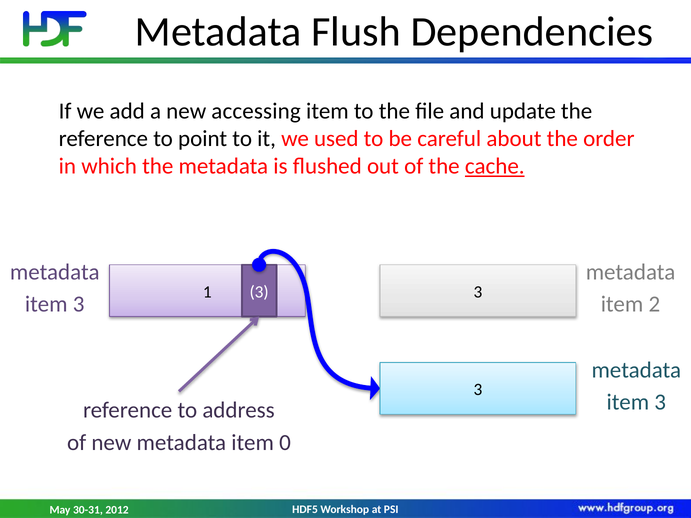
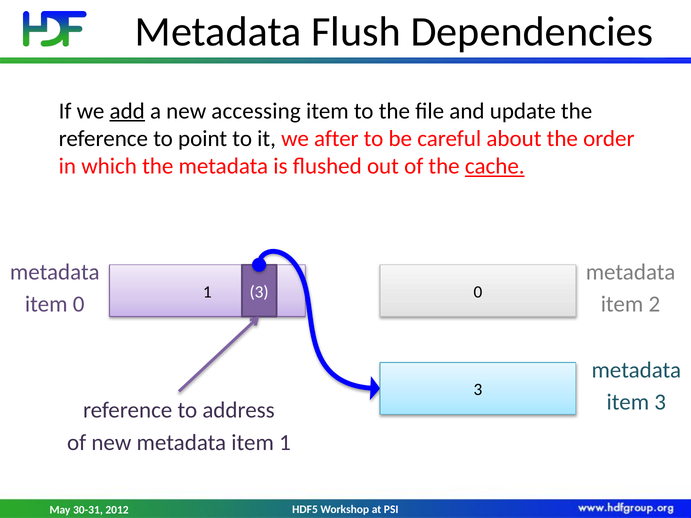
add underline: none -> present (127, 111)
used: used -> after (336, 139)
1 3: 3 -> 0 (478, 292)
3: 3 -> 0 (79, 304)
item 0: 0 -> 1 (285, 443)
